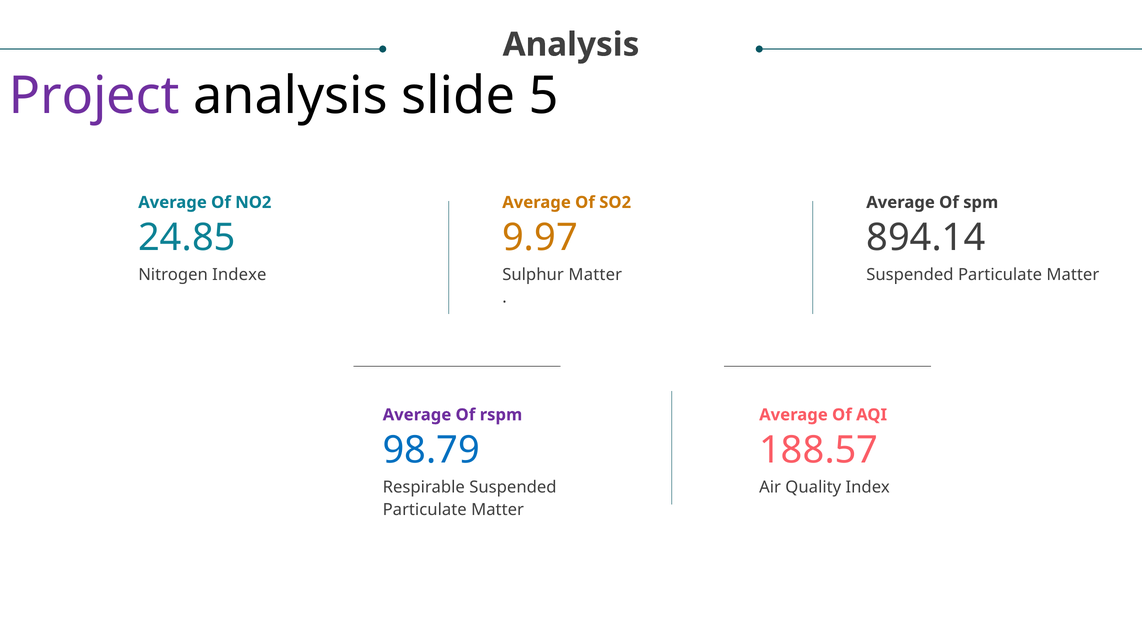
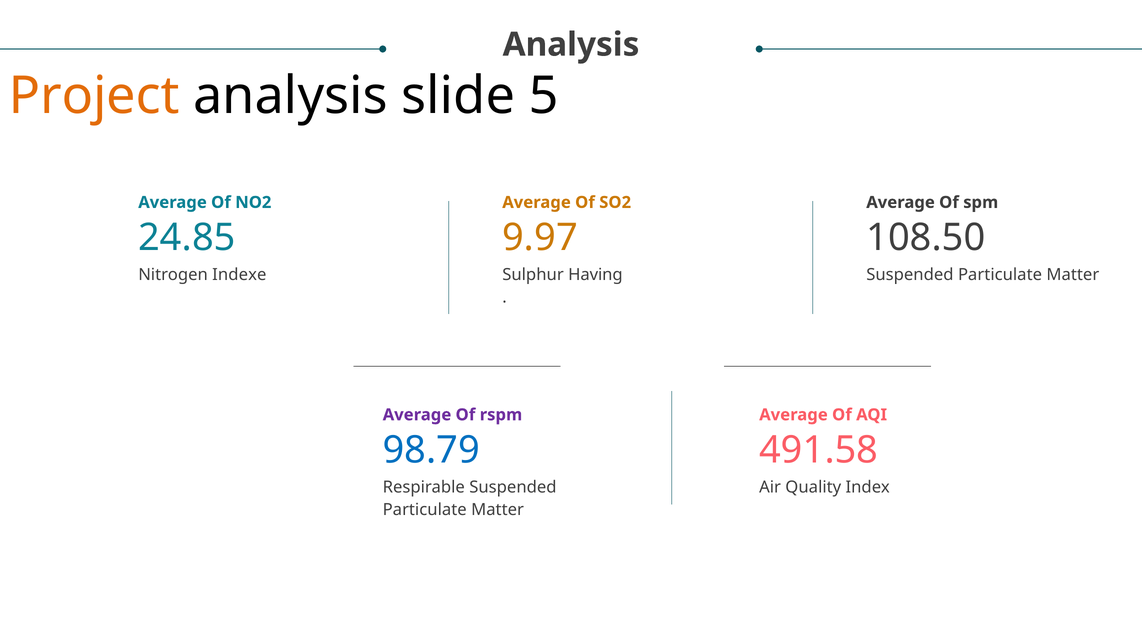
Project colour: purple -> orange (94, 96)
894.14: 894.14 -> 108.50 (926, 238)
Sulphur Matter: Matter -> Having (595, 275)
188.57: 188.57 -> 491.58 (819, 450)
